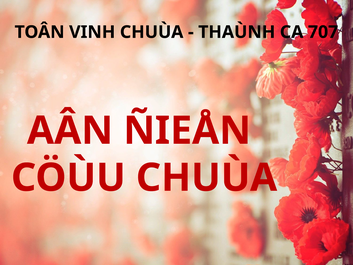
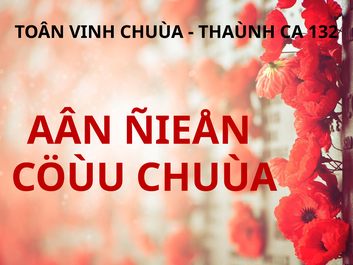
707: 707 -> 132 (323, 32)
